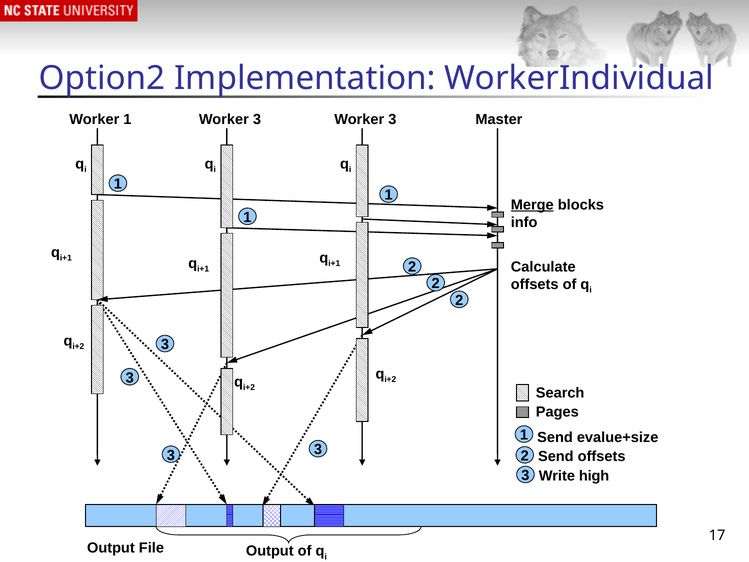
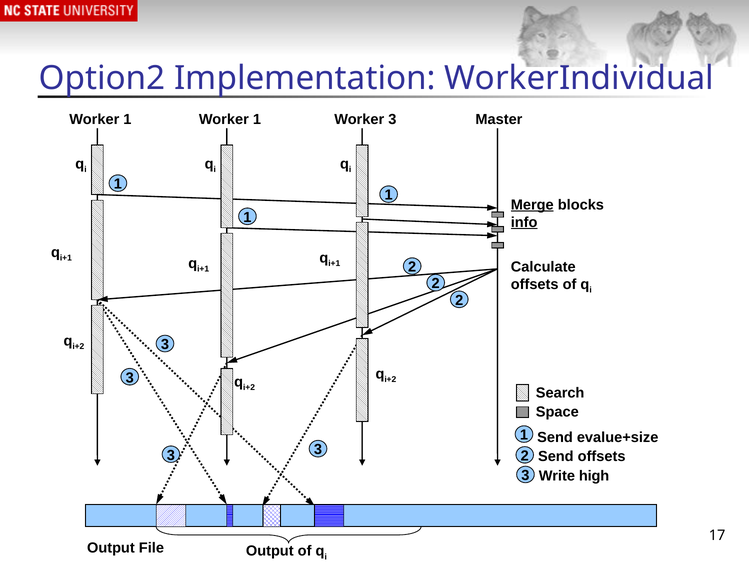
1 Worker 3: 3 -> 1 (257, 120)
info underline: none -> present (524, 222)
Pages: Pages -> Space (557, 412)
